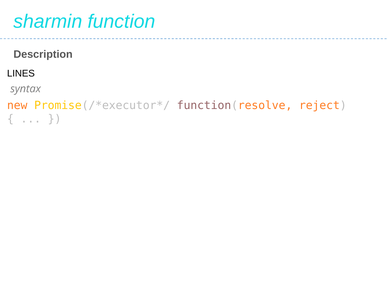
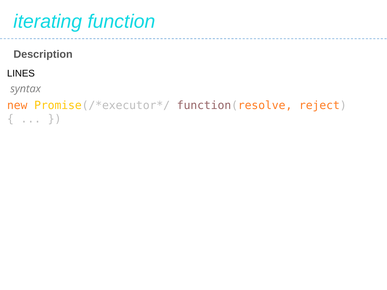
sharmin: sharmin -> iterating (48, 22)
